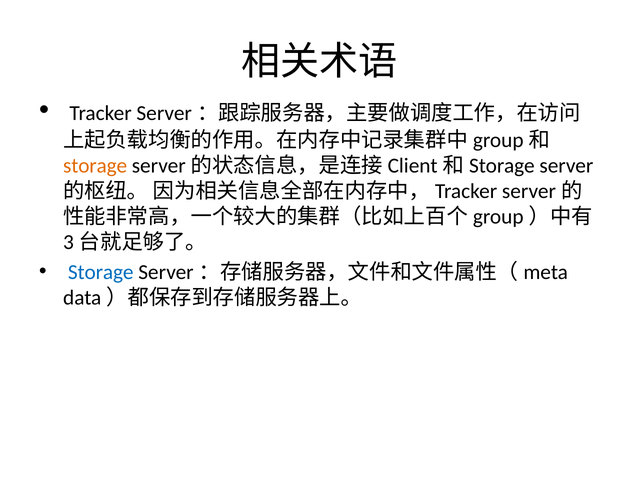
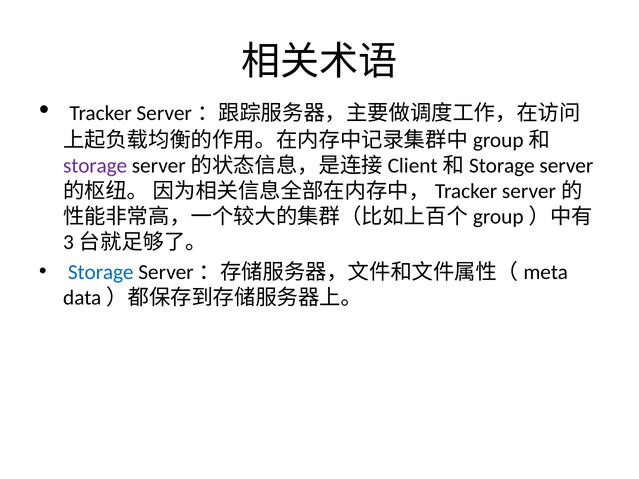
storage colour: orange -> purple (95, 166)
